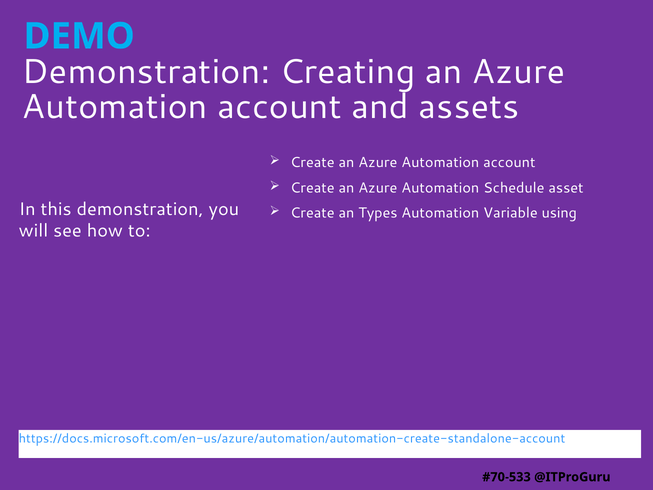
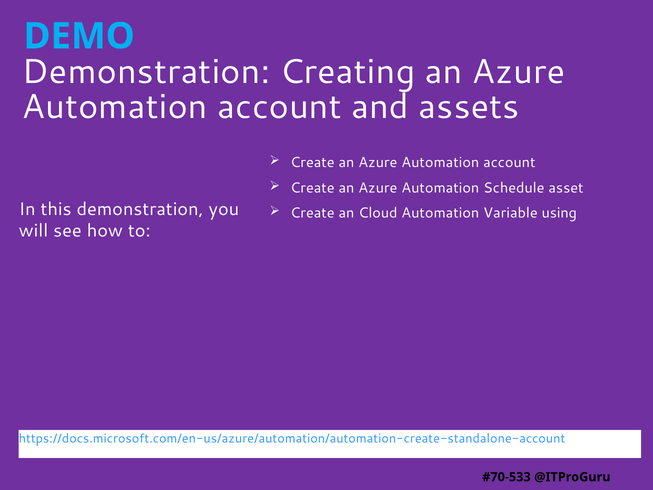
Types: Types -> Cloud (378, 213)
